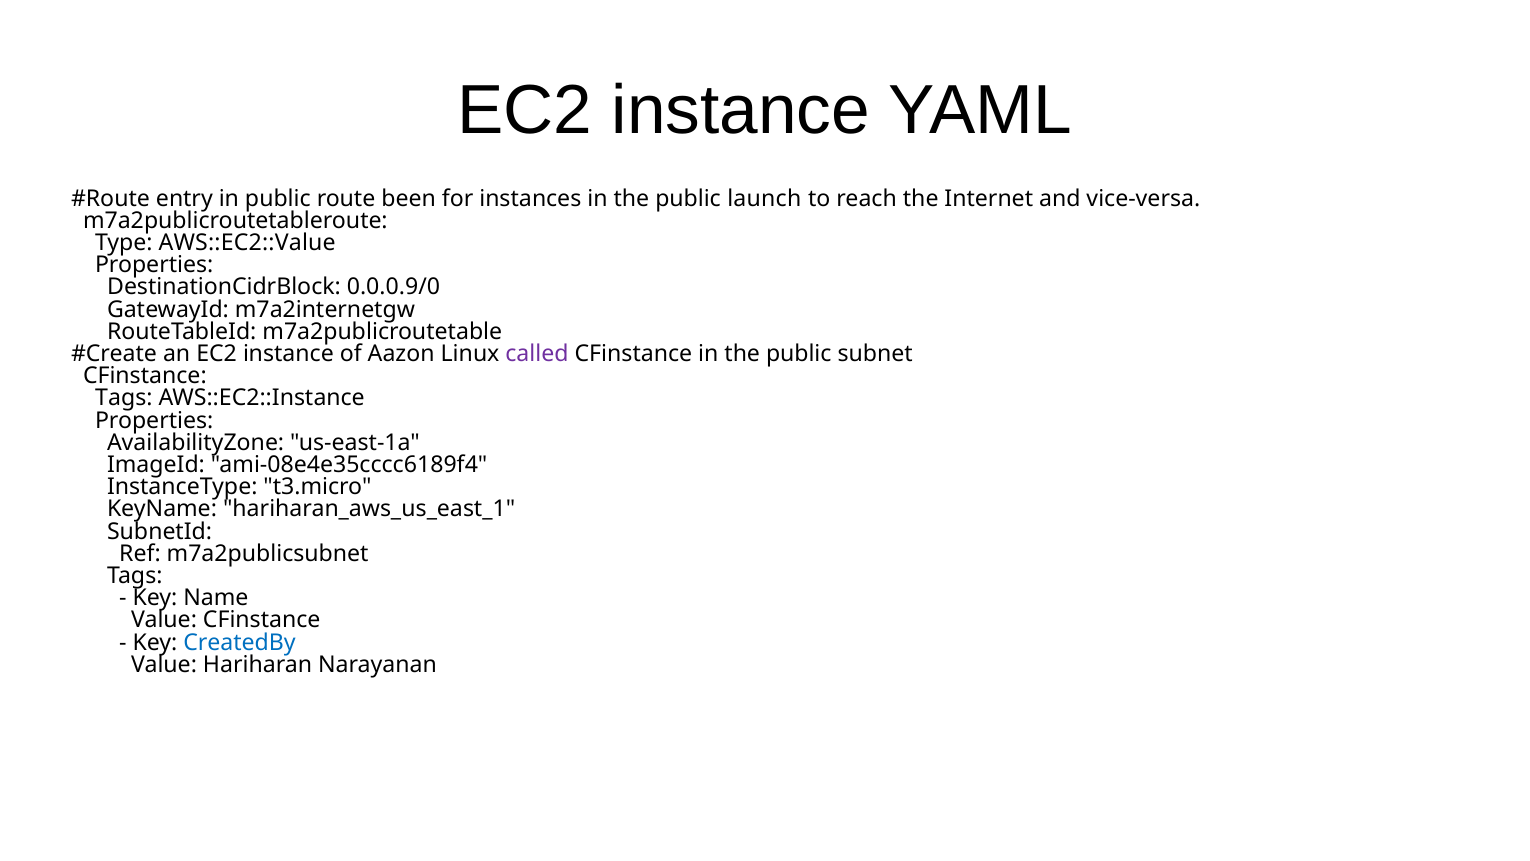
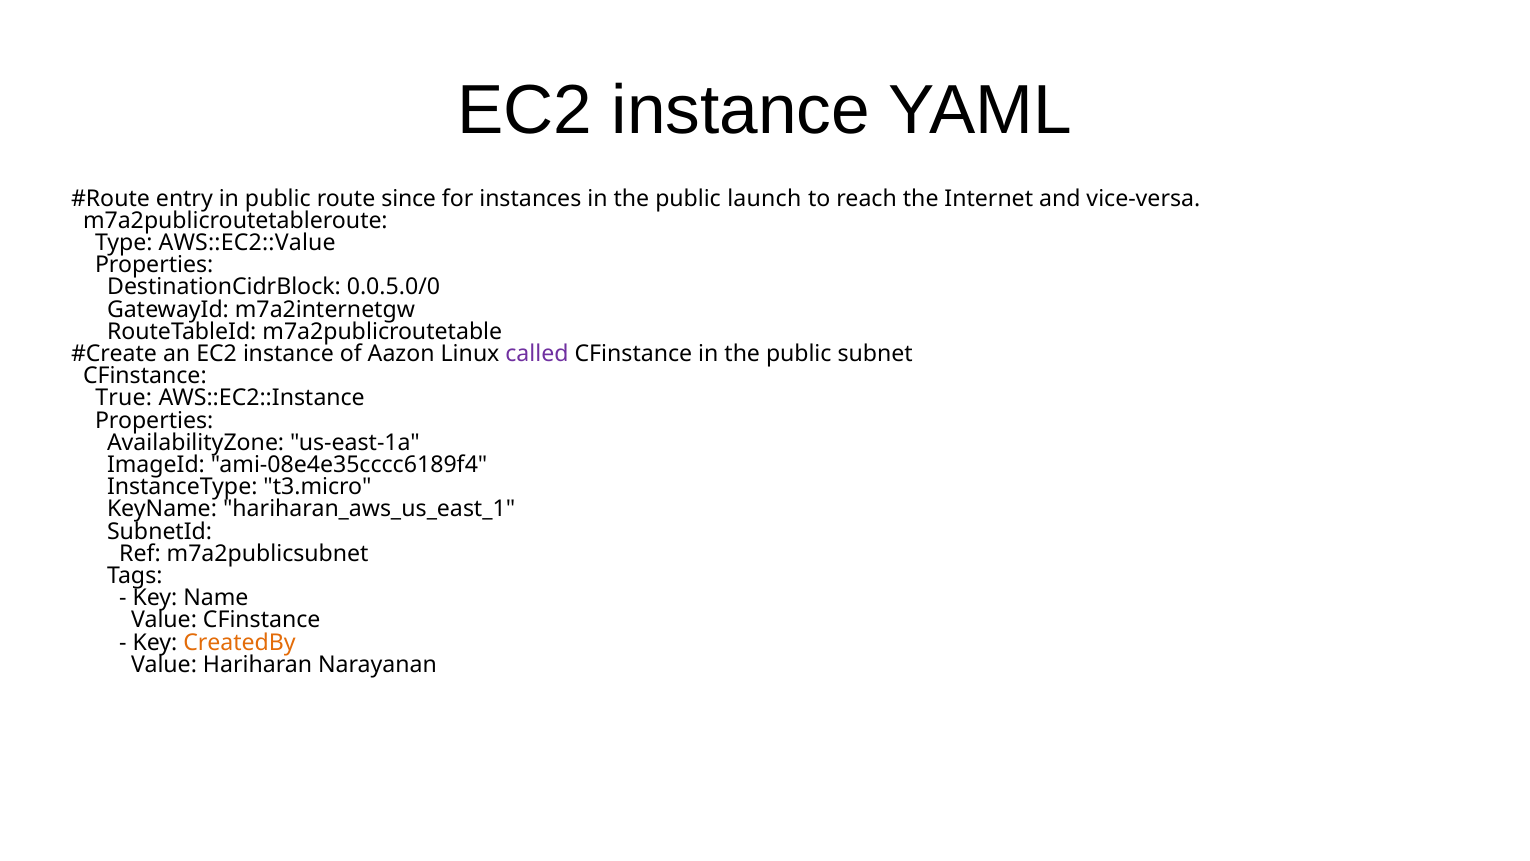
been: been -> since (409, 198)
0.0.0.9/0: 0.0.0.9/0 -> 0.0.5.0/0 (393, 287)
Tags: Tags -> True (124, 398)
CreatedBy colour: blue -> orange (239, 642)
